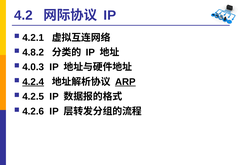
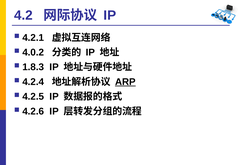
4.8.2: 4.8.2 -> 4.0.2 (33, 52)
4.0.3: 4.0.3 -> 1.8.3 (33, 67)
4.2.4 underline: present -> none (33, 82)
